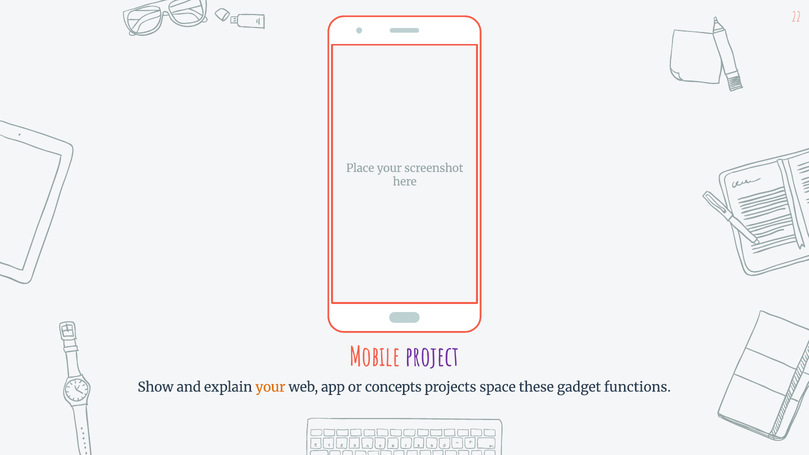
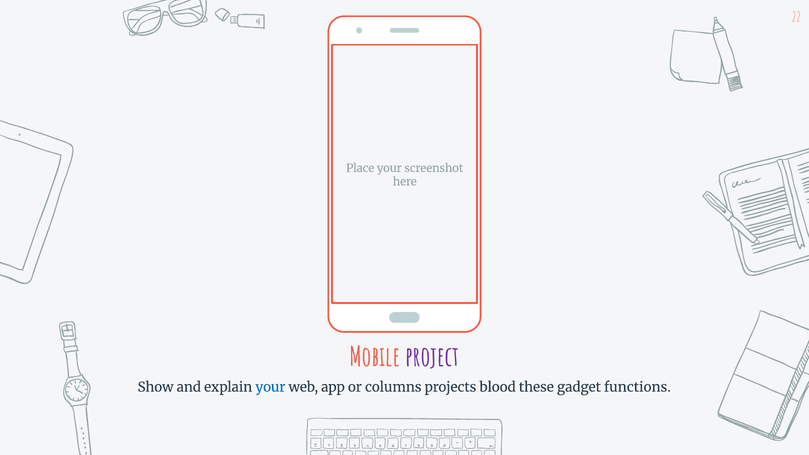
your colour: orange -> blue (270, 387)
concepts: concepts -> columns (393, 387)
space: space -> blood (498, 387)
